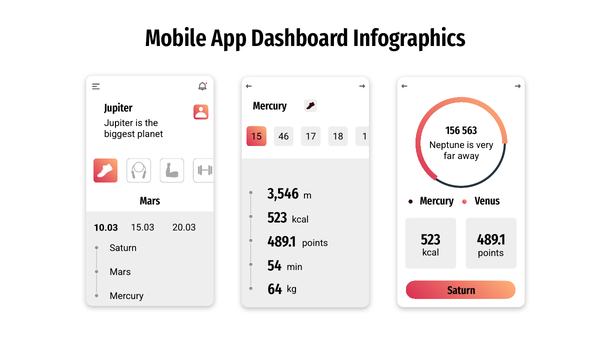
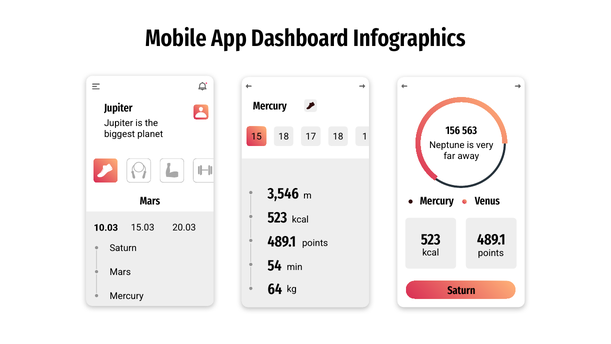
15 46: 46 -> 18 (284, 137)
